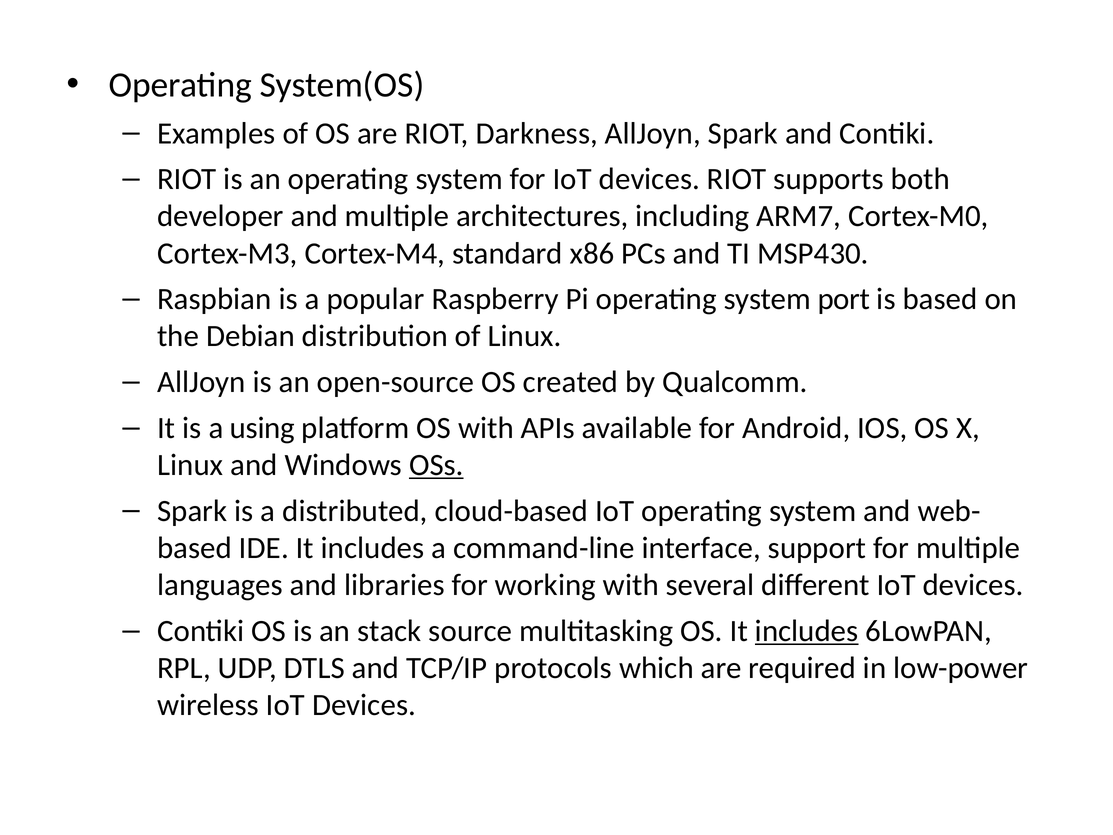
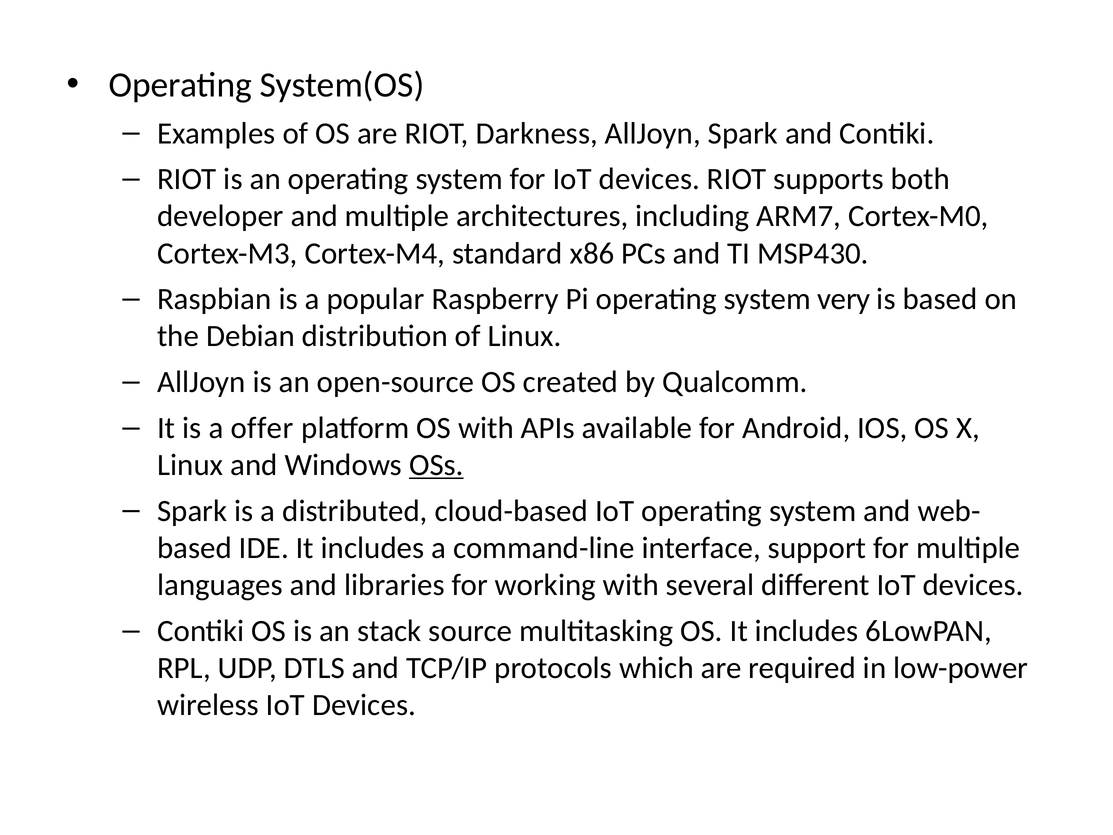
port: port -> very (844, 299)
using: using -> offer (262, 428)
includes underline: present -> none (807, 631)
